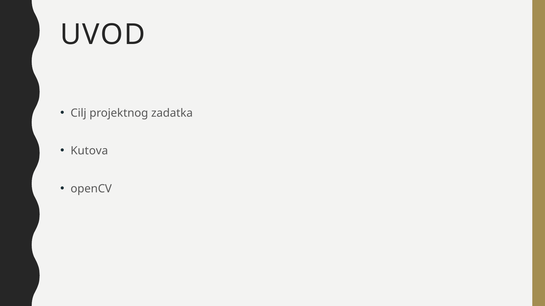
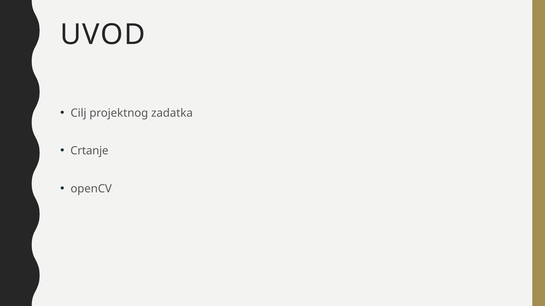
Kutova: Kutova -> Crtanje (89, 151)
